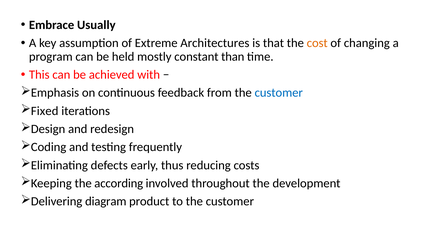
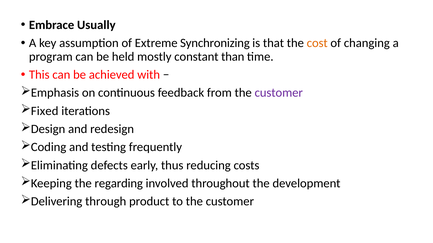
Architectures: Architectures -> Synchronizing (215, 43)
customer colour: blue -> purple (279, 93)
according: according -> regarding (119, 184)
diagram: diagram -> through (106, 202)
